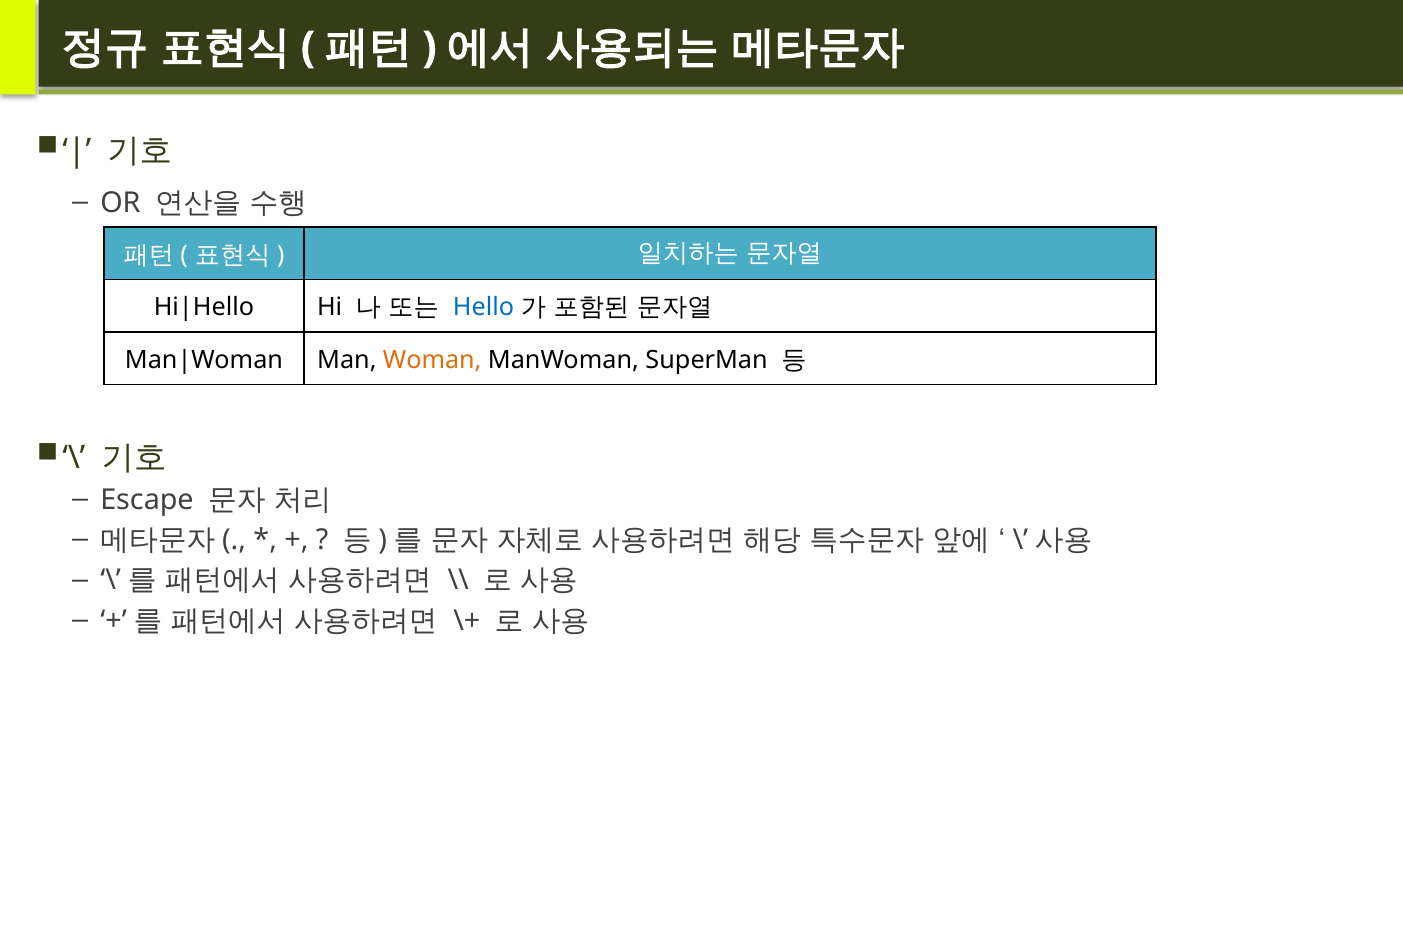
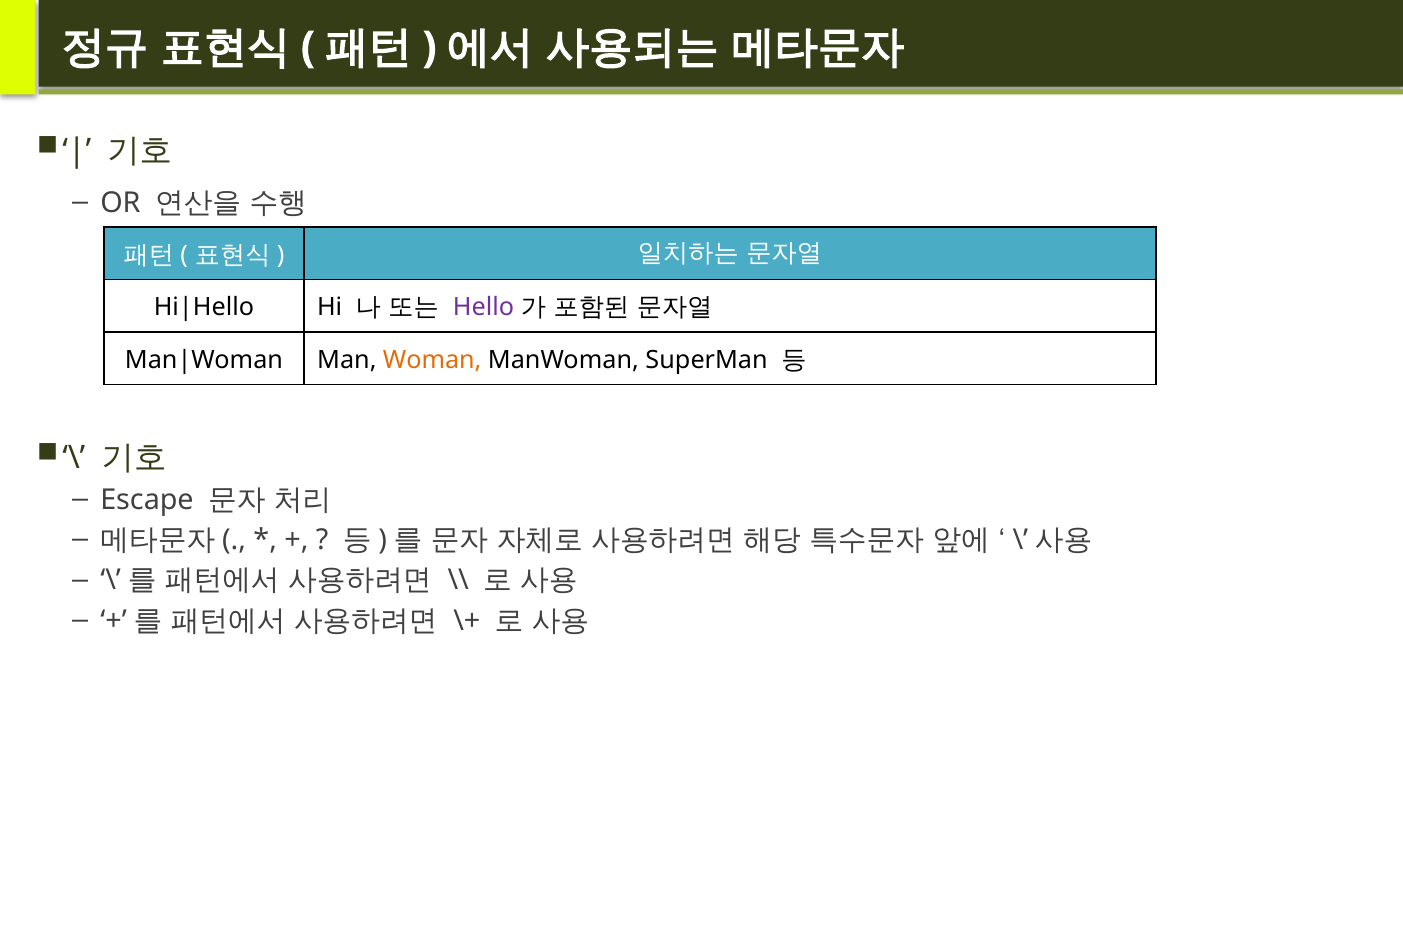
Hello colour: blue -> purple (483, 307)
